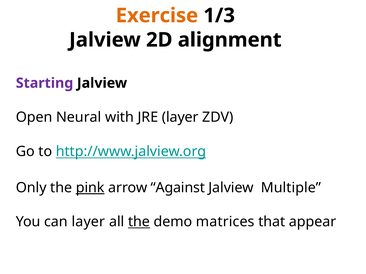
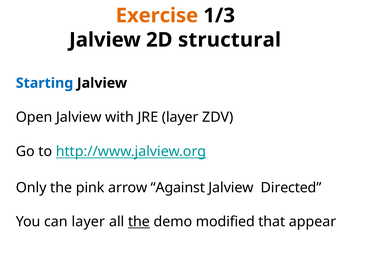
alignment: alignment -> structural (230, 40)
Starting colour: purple -> blue (45, 83)
Open Neural: Neural -> Jalview (79, 117)
pink underline: present -> none (90, 188)
Multiple: Multiple -> Directed (291, 188)
matrices: matrices -> modified (225, 222)
